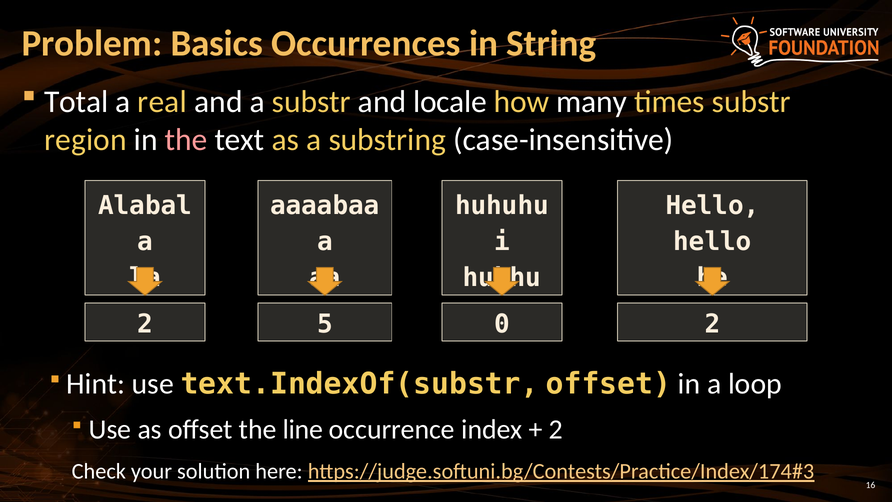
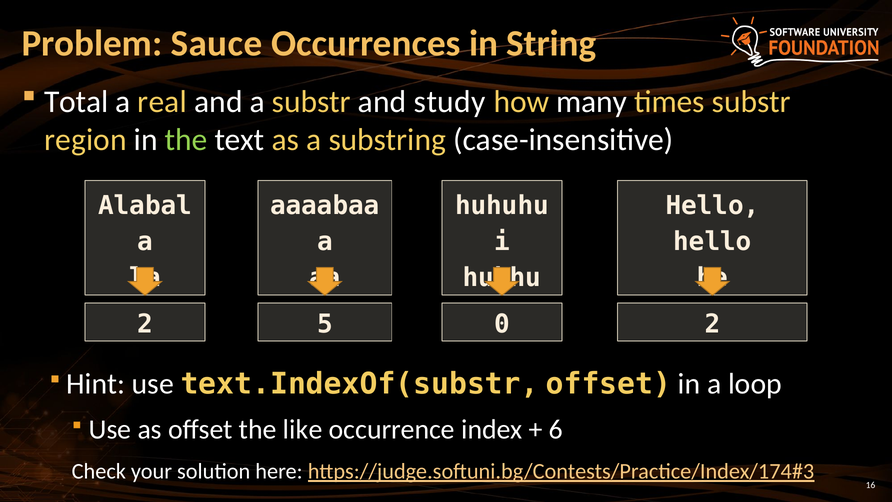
Basics: Basics -> Sauce (216, 43)
locale: locale -> study (450, 102)
the colour: pink -> light green (186, 140)
line: line -> like (303, 430)
2: 2 -> 6 (556, 430)
